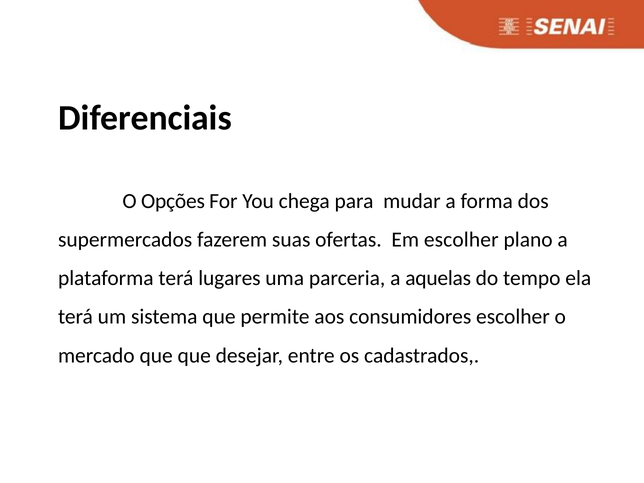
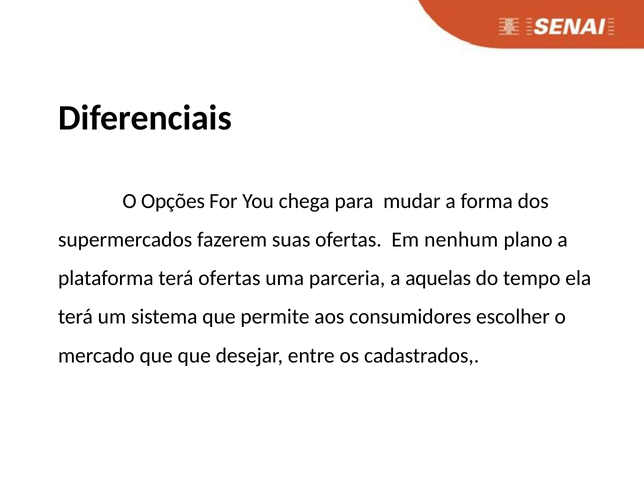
Em escolher: escolher -> nenhum (461, 240)
terá lugares: lugares -> ofertas (229, 278)
